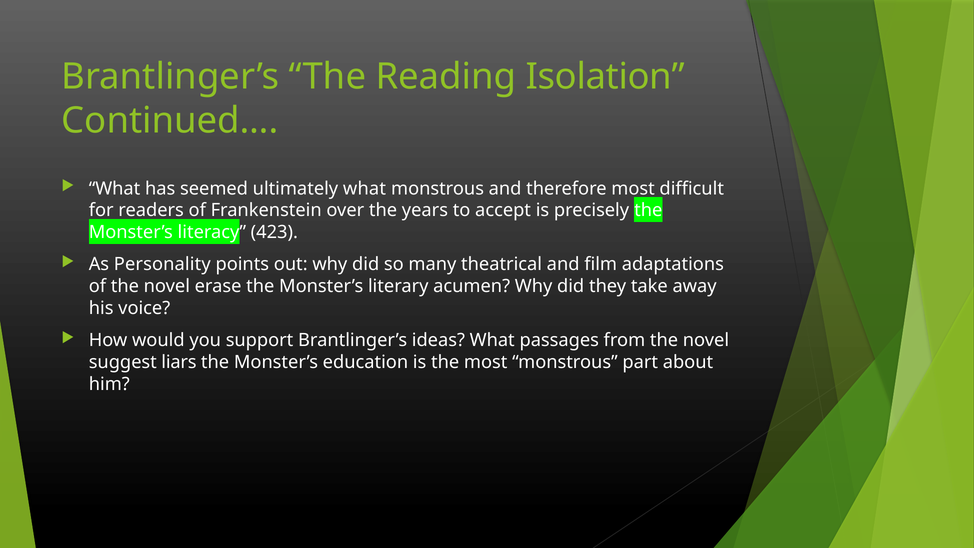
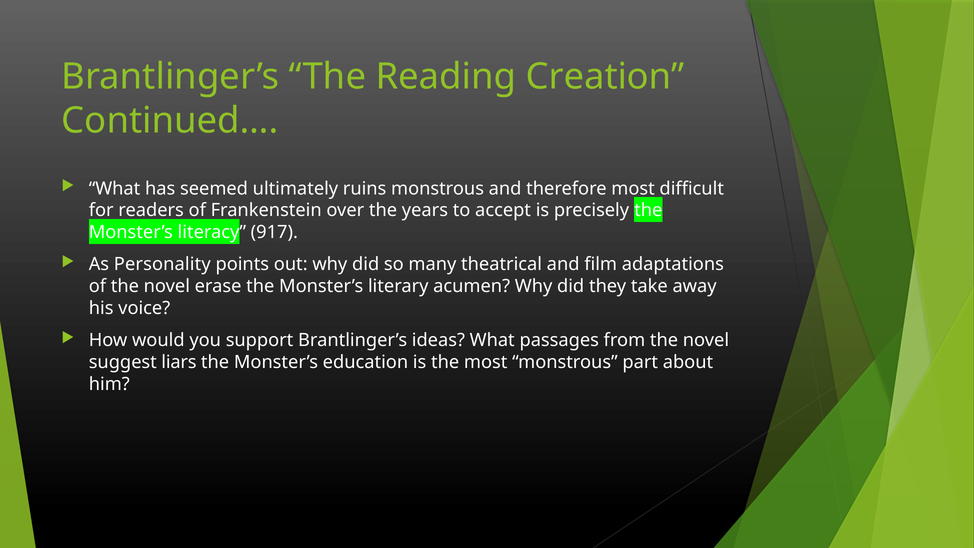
Isolation: Isolation -> Creation (605, 77)
ultimately what: what -> ruins (365, 189)
423: 423 -> 917 (274, 232)
